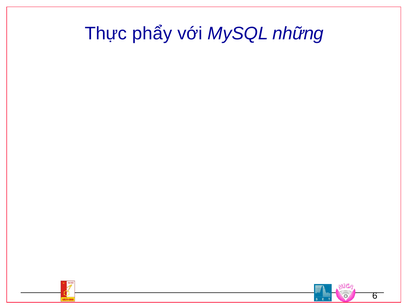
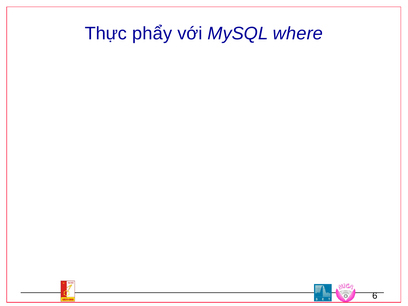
những: những -> where (298, 34)
